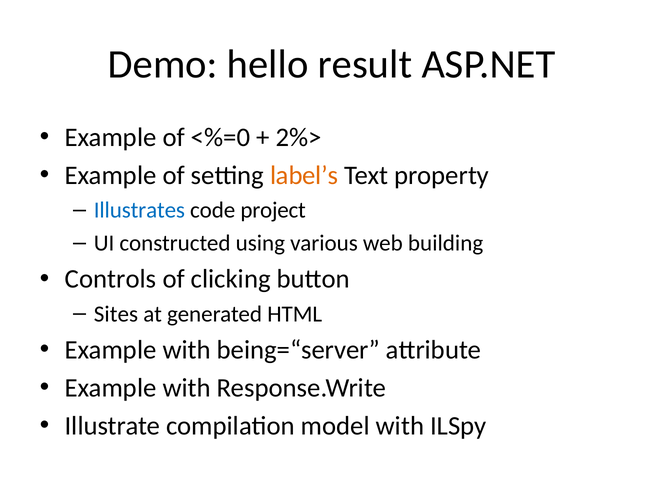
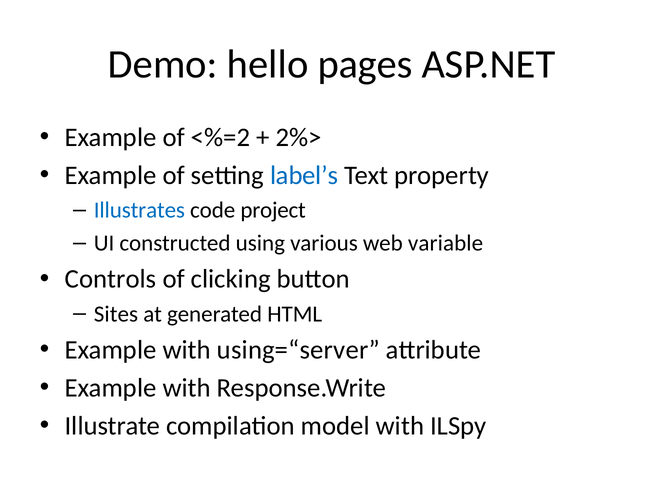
result: result -> pages (365, 64)
<%=0: <%=0 -> <%=2 (220, 137)
label’s colour: orange -> blue (304, 175)
building: building -> variable (446, 243)
being=“server: being=“server -> using=“server (298, 350)
